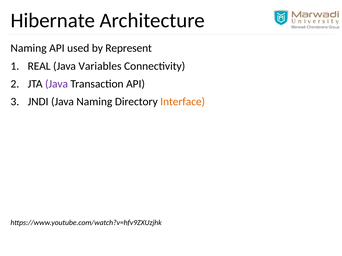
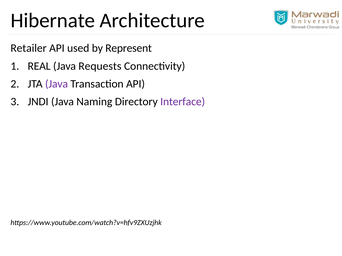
Naming: Naming -> Retailer (29, 48)
Variables: Variables -> Requests (100, 66)
Interface colour: orange -> purple (183, 102)
